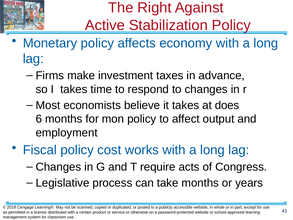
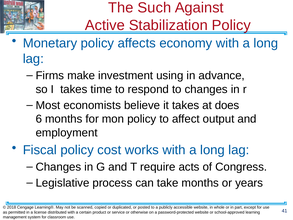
Right: Right -> Such (154, 8)
taxes: taxes -> using (170, 76)
